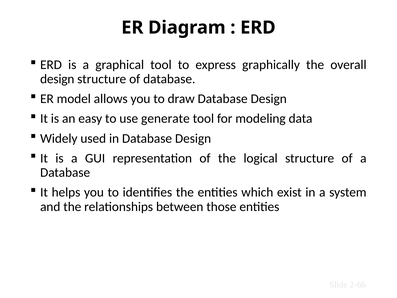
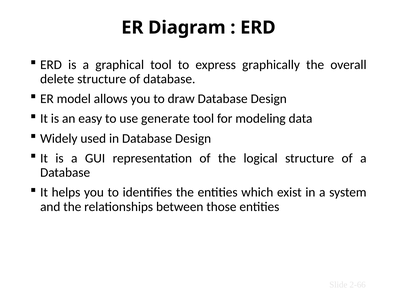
design: design -> delete (57, 79)
